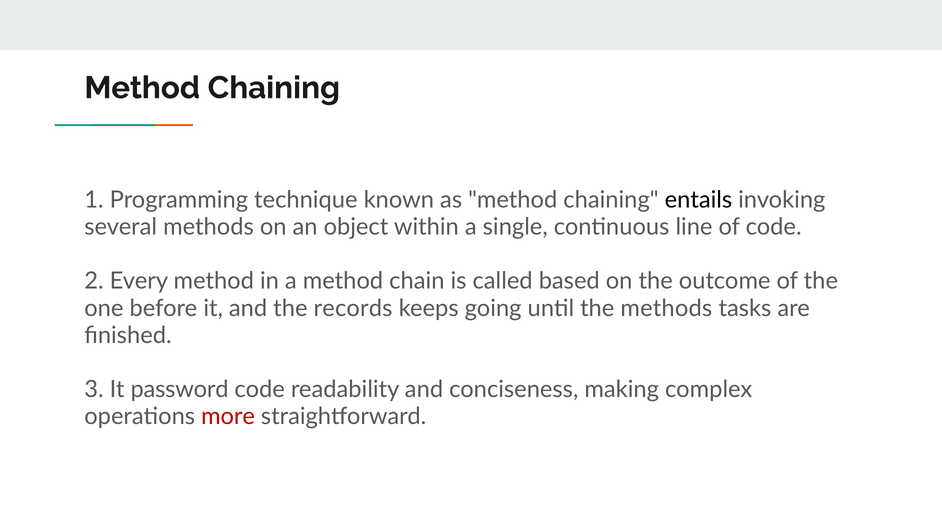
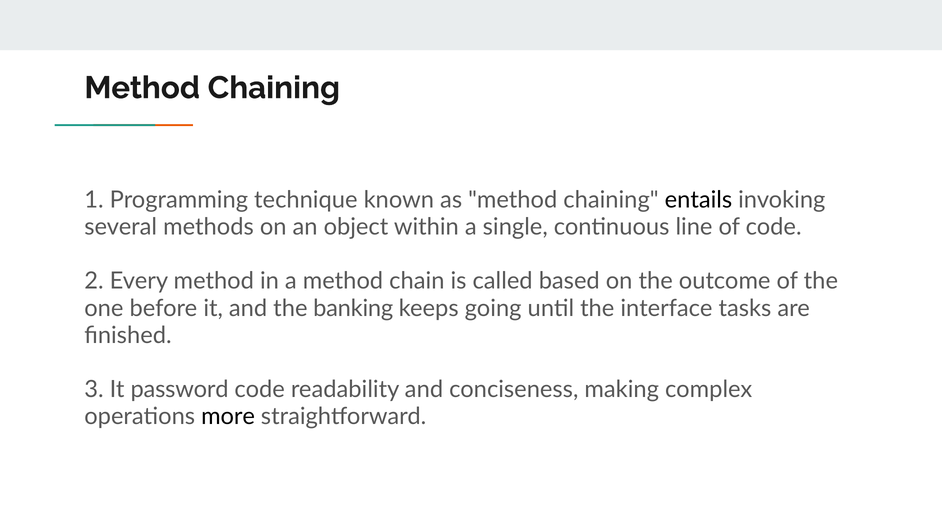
records: records -> banking (353, 308)
the methods: methods -> interface (666, 308)
more colour: red -> black (228, 416)
